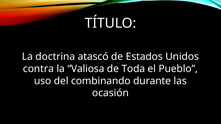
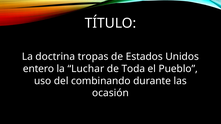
atascó: atascó -> tropas (93, 57)
contra: contra -> entero (38, 69)
Valiosa: Valiosa -> Luchar (86, 69)
